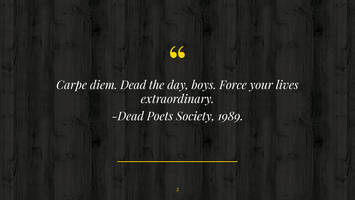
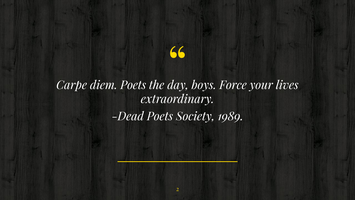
diem Dead: Dead -> Poets (133, 85)
